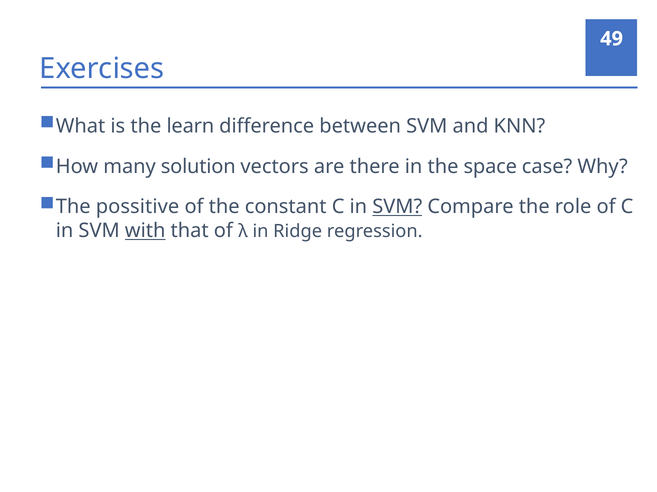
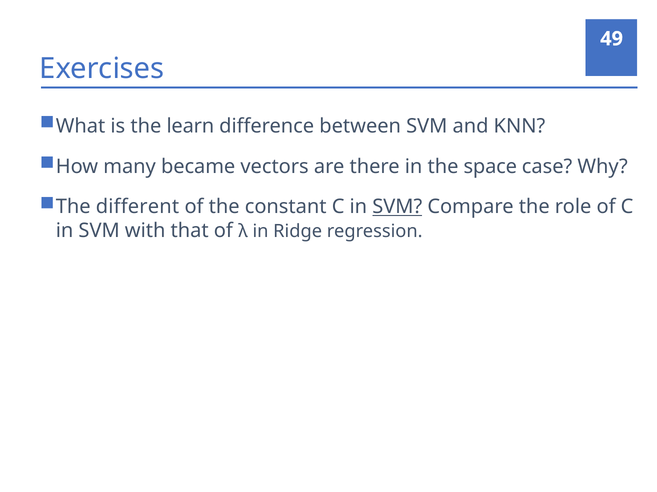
solution: solution -> became (198, 167)
possitive: possitive -> different (137, 207)
with underline: present -> none (145, 231)
